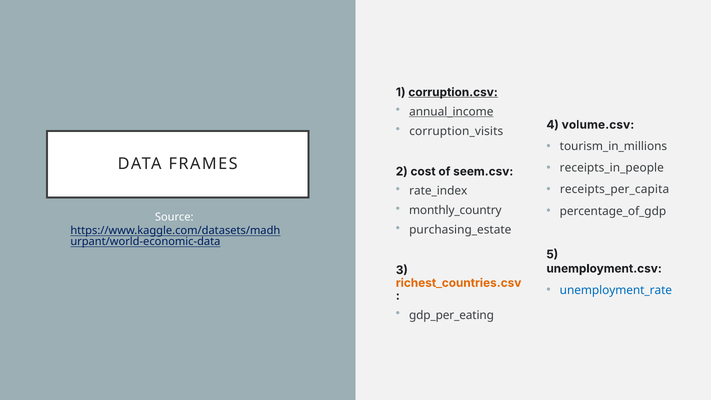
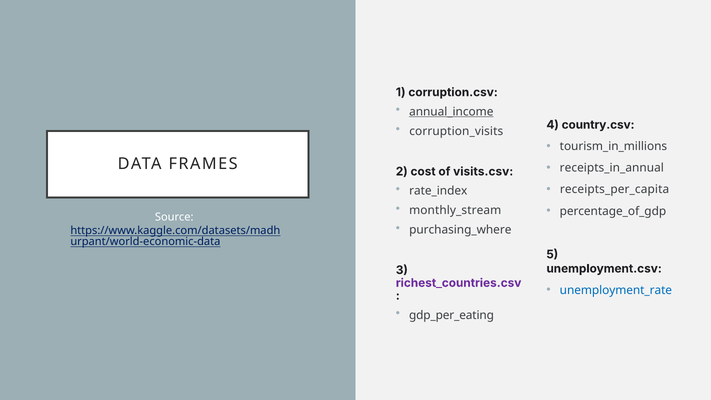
corruption.csv underline: present -> none (453, 92)
volume.csv: volume.csv -> country.csv (598, 125)
receipts_in_people: receipts_in_people -> receipts_in_annual (612, 168)
seem.csv: seem.csv -> visits.csv (483, 171)
monthly_country: monthly_country -> monthly_stream (455, 210)
purchasing_estate: purchasing_estate -> purchasing_where (460, 230)
richest_countries.csv colour: orange -> purple (459, 283)
